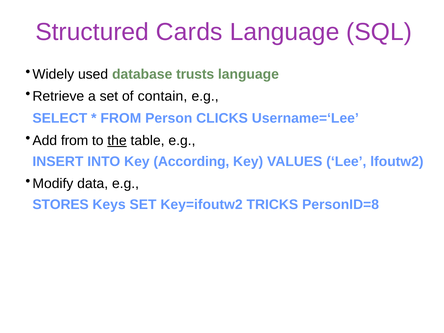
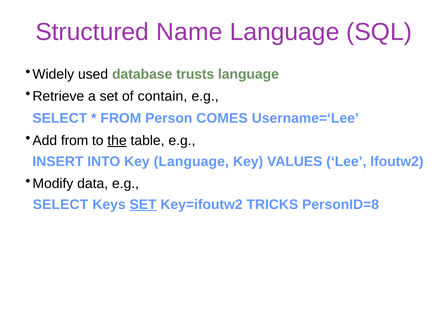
Cards: Cards -> Name (189, 32)
CLICKS: CLICKS -> COMES (222, 118)
Key According: According -> Language (191, 161)
STORES: STORES -> SELECT (60, 205)
SET underline: none -> present (143, 205)
